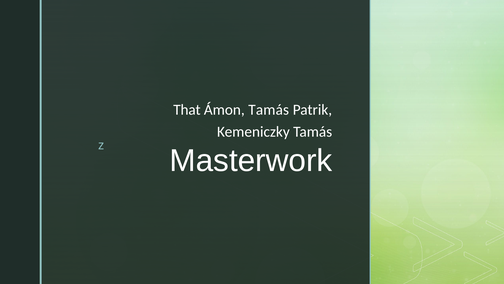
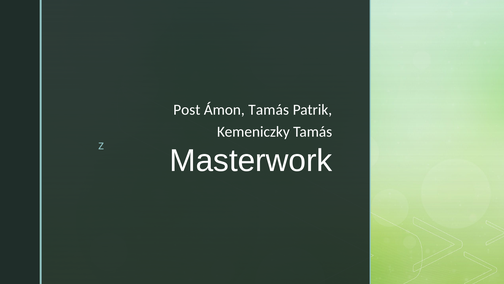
That: That -> Post (187, 110)
